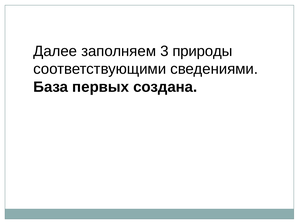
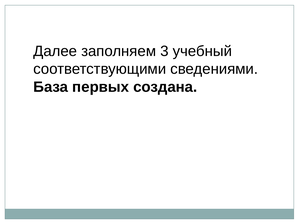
природы: природы -> учебный (202, 51)
